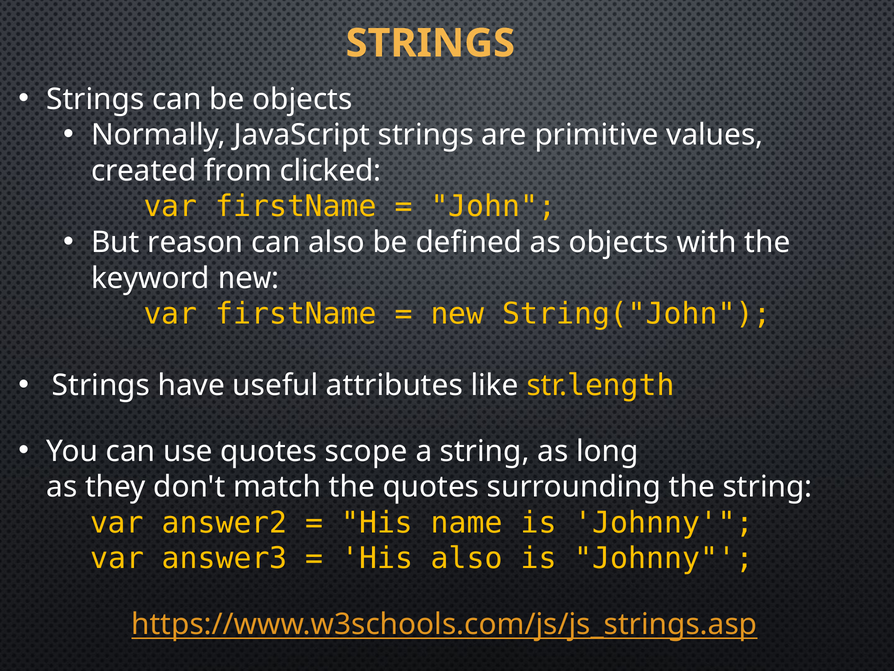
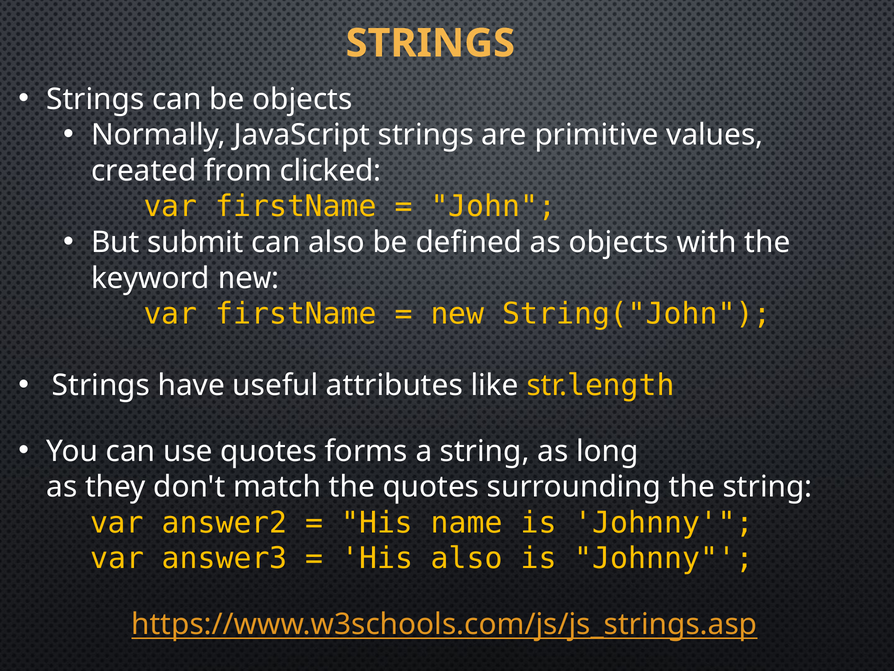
reason: reason -> submit (195, 242)
scope: scope -> forms (366, 451)
